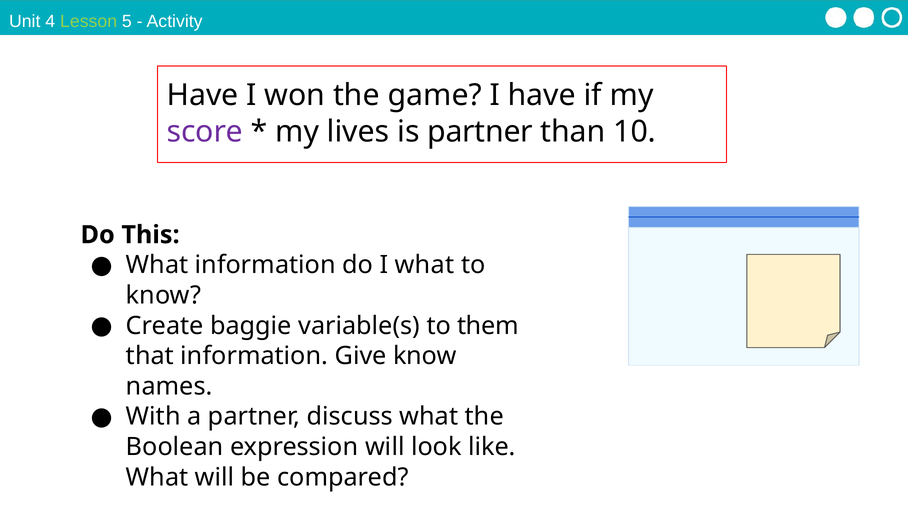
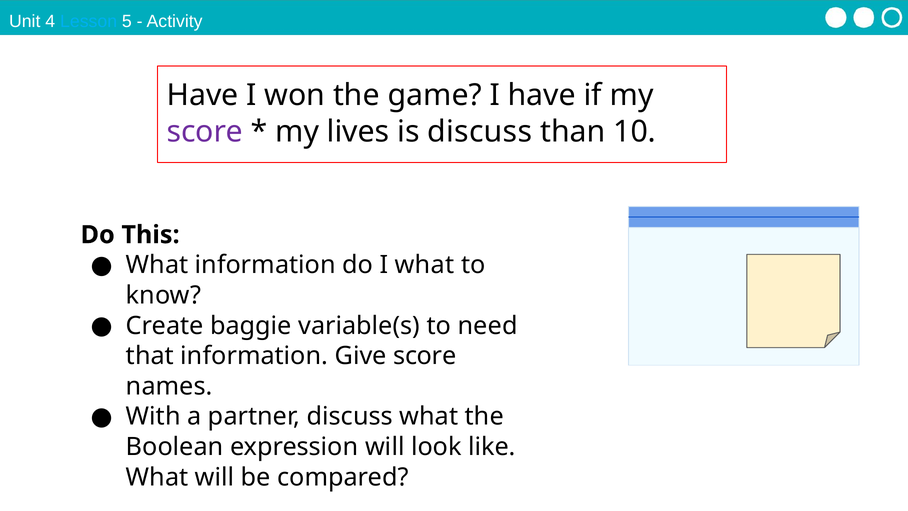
Lesson colour: light green -> light blue (89, 21)
is partner: partner -> discuss (480, 132)
them: them -> need (488, 326)
Give know: know -> score (425, 356)
